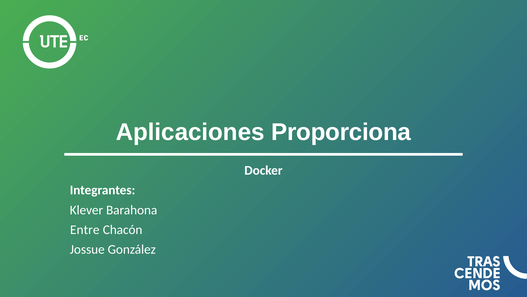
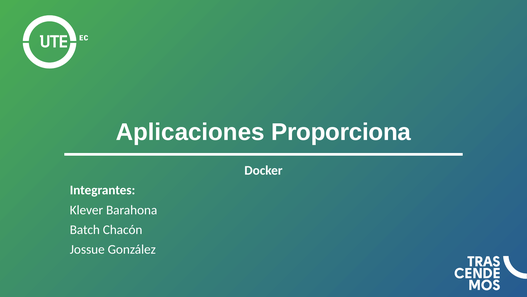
Entre: Entre -> Batch (85, 229)
